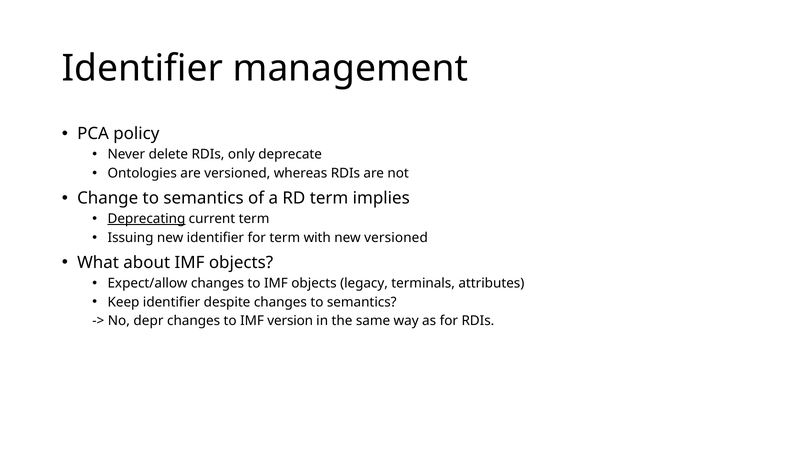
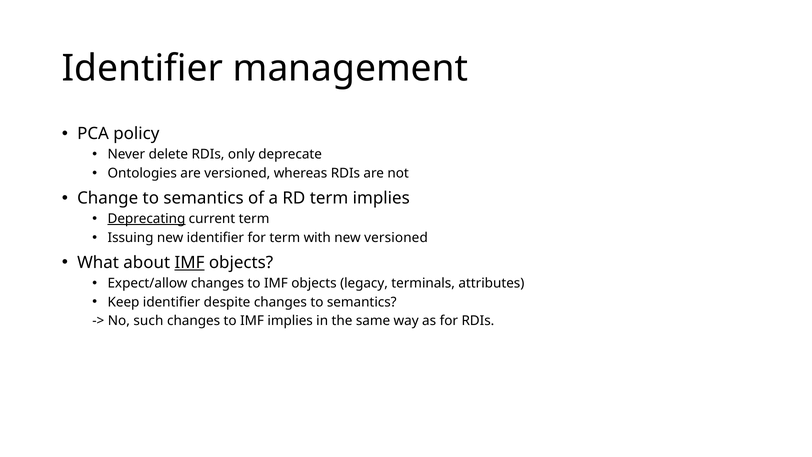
IMF underline: none -> present (190, 262)
depr: depr -> such (148, 321)
IMF version: version -> implies (290, 321)
